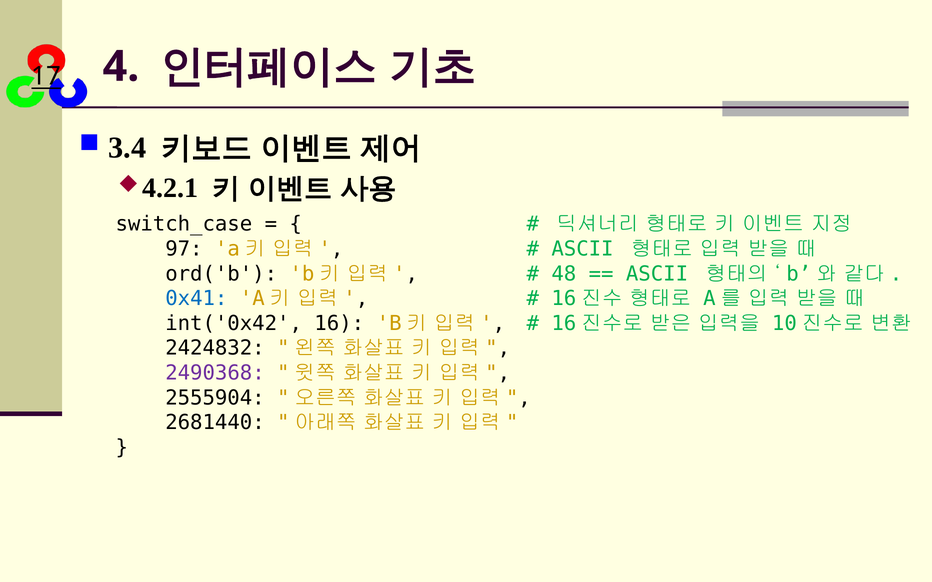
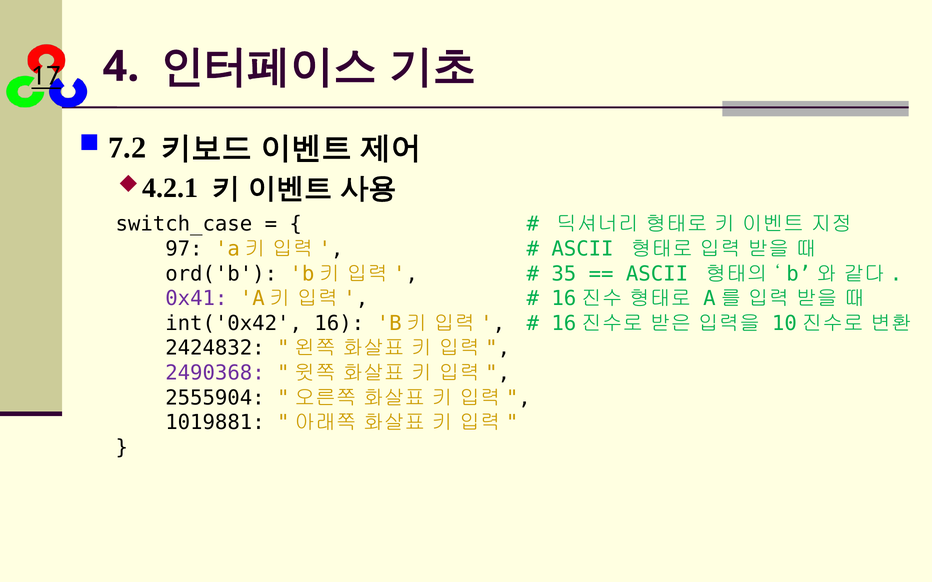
3.4: 3.4 -> 7.2 (127, 148)
48: 48 -> 35 (564, 274)
0x41 colour: blue -> purple (196, 299)
2681440: 2681440 -> 1019881 (215, 423)
